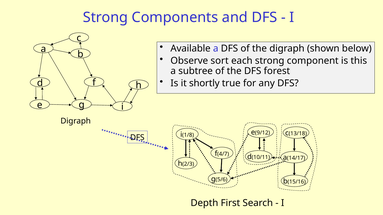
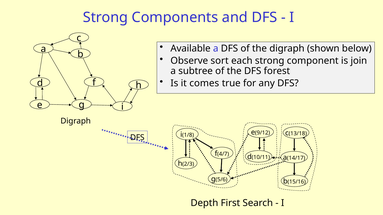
this: this -> join (359, 61)
shortly: shortly -> comes (204, 83)
